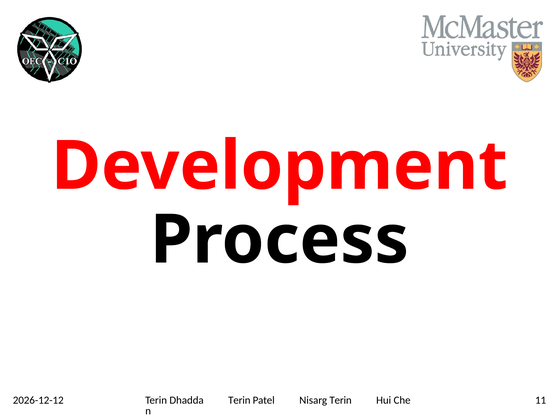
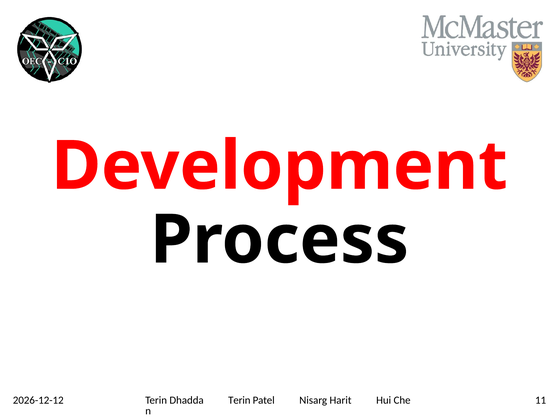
Nisarg Terin: Terin -> Harit (341, 400)
